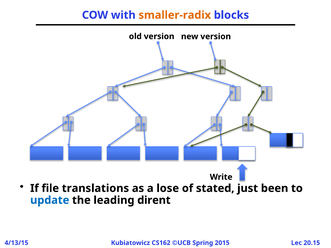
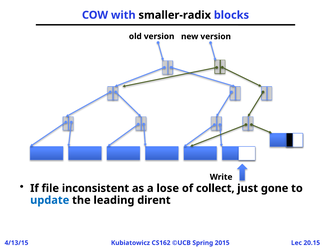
smaller-radix colour: orange -> black (175, 15)
translations: translations -> inconsistent (96, 188)
stated: stated -> collect (215, 188)
been: been -> gone (275, 188)
